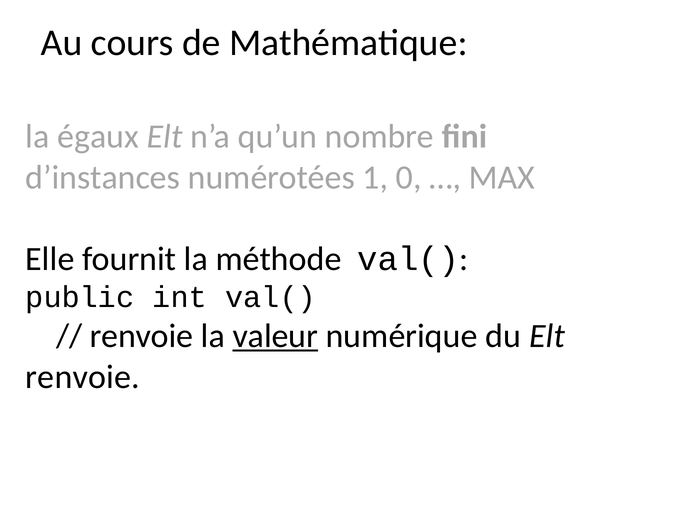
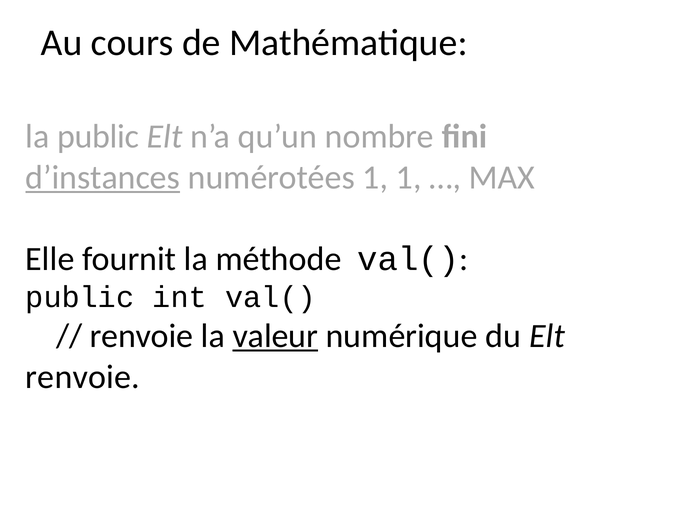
la égaux: égaux -> public (98, 137)
d’instances underline: none -> present (103, 177)
1 0: 0 -> 1 (409, 177)
